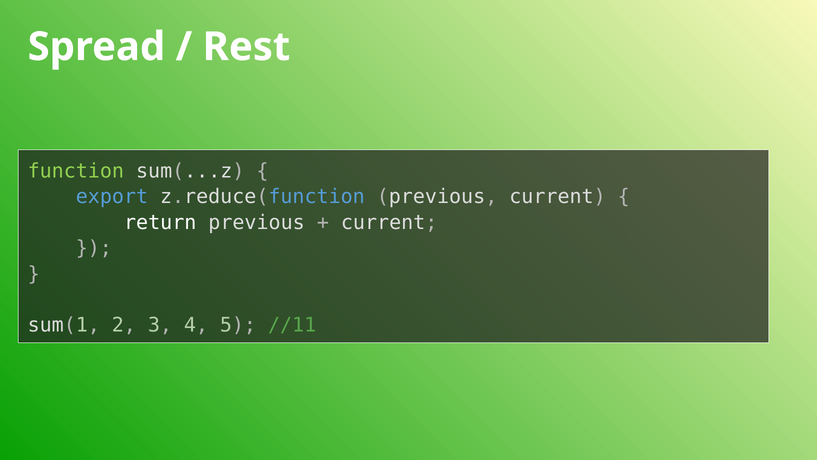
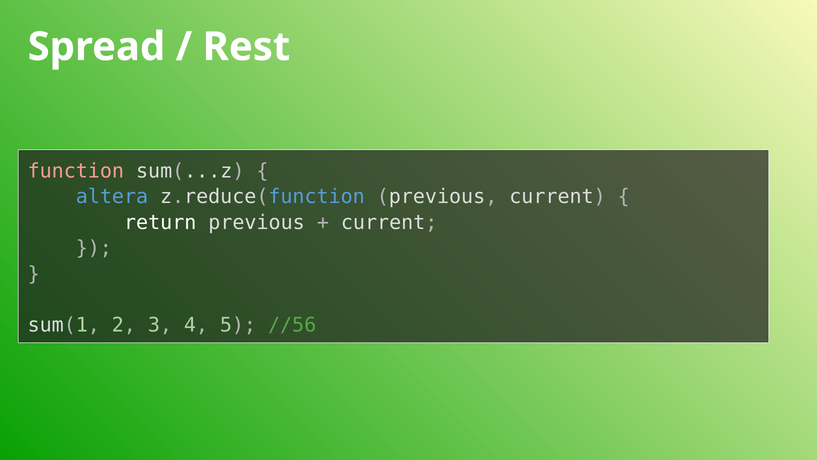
function colour: light green -> pink (76, 171)
export: export -> altera (112, 196)
//11: //11 -> //56 (292, 325)
